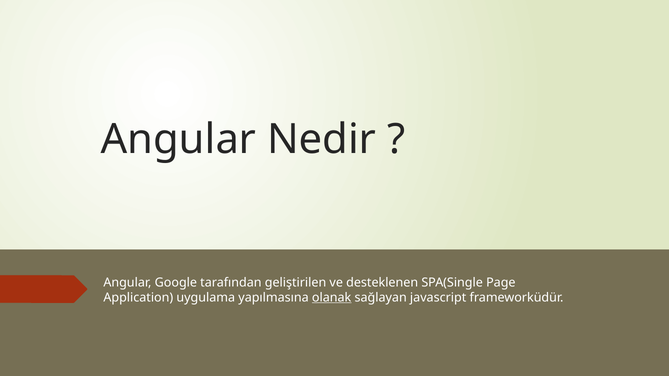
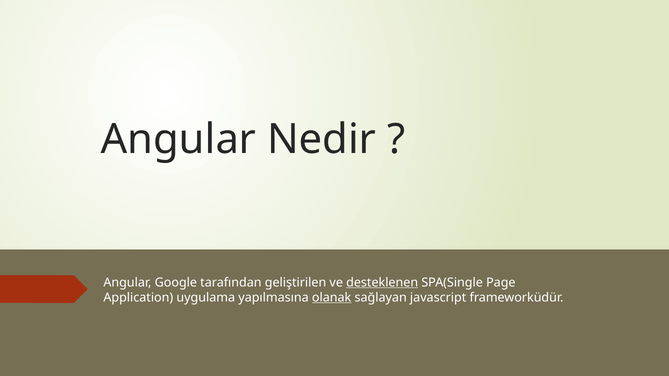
desteklenen underline: none -> present (382, 283)
